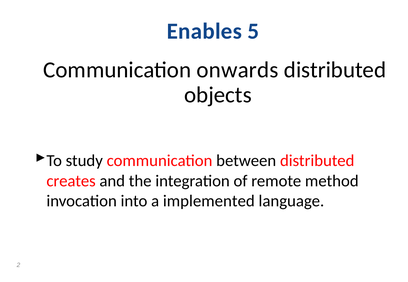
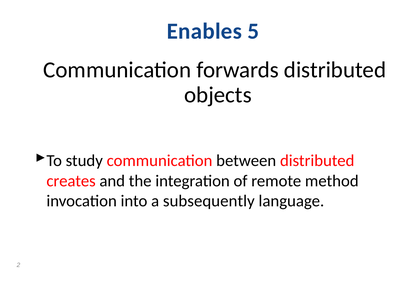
onwards: onwards -> forwards (238, 70)
implemented: implemented -> subsequently (209, 201)
